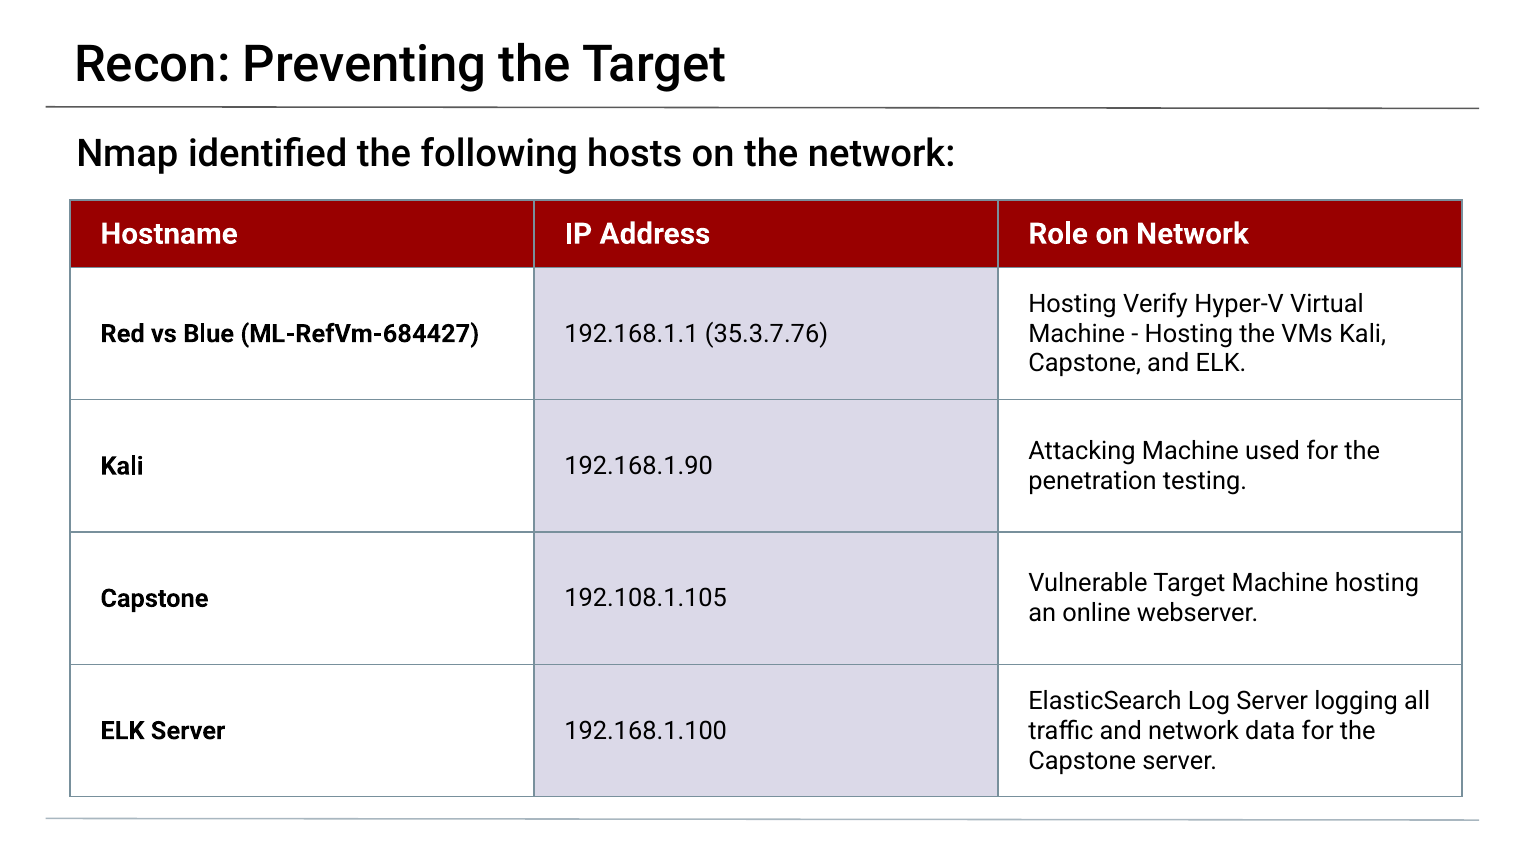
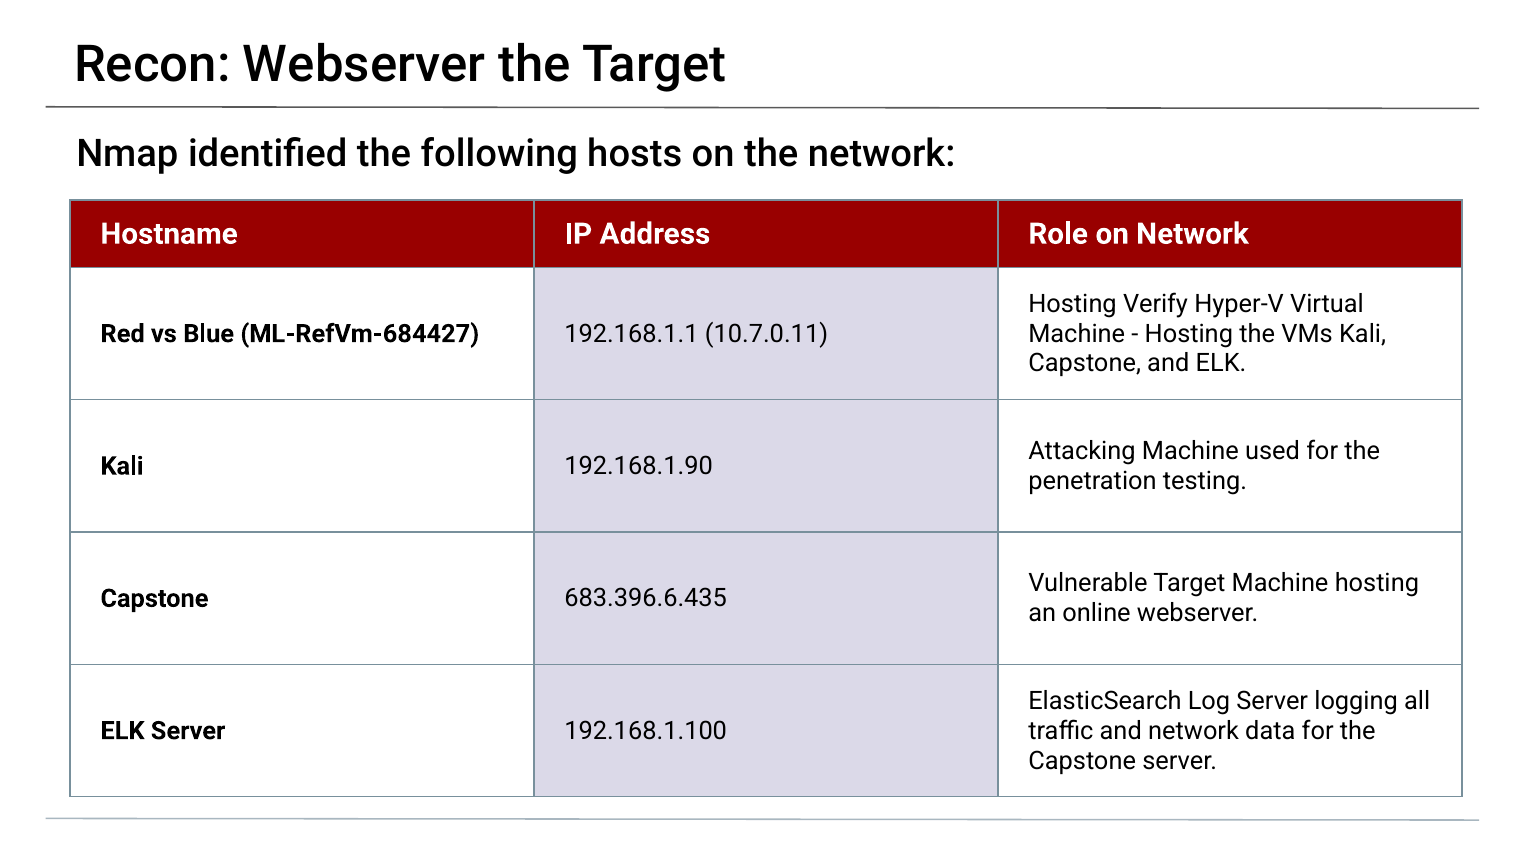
Recon Preventing: Preventing -> Webserver (364, 65)
35.3.7.76: 35.3.7.76 -> 10.7.0.11 (766, 334)
192.108.1.105: 192.108.1.105 -> 683.396.6.435 (646, 598)
